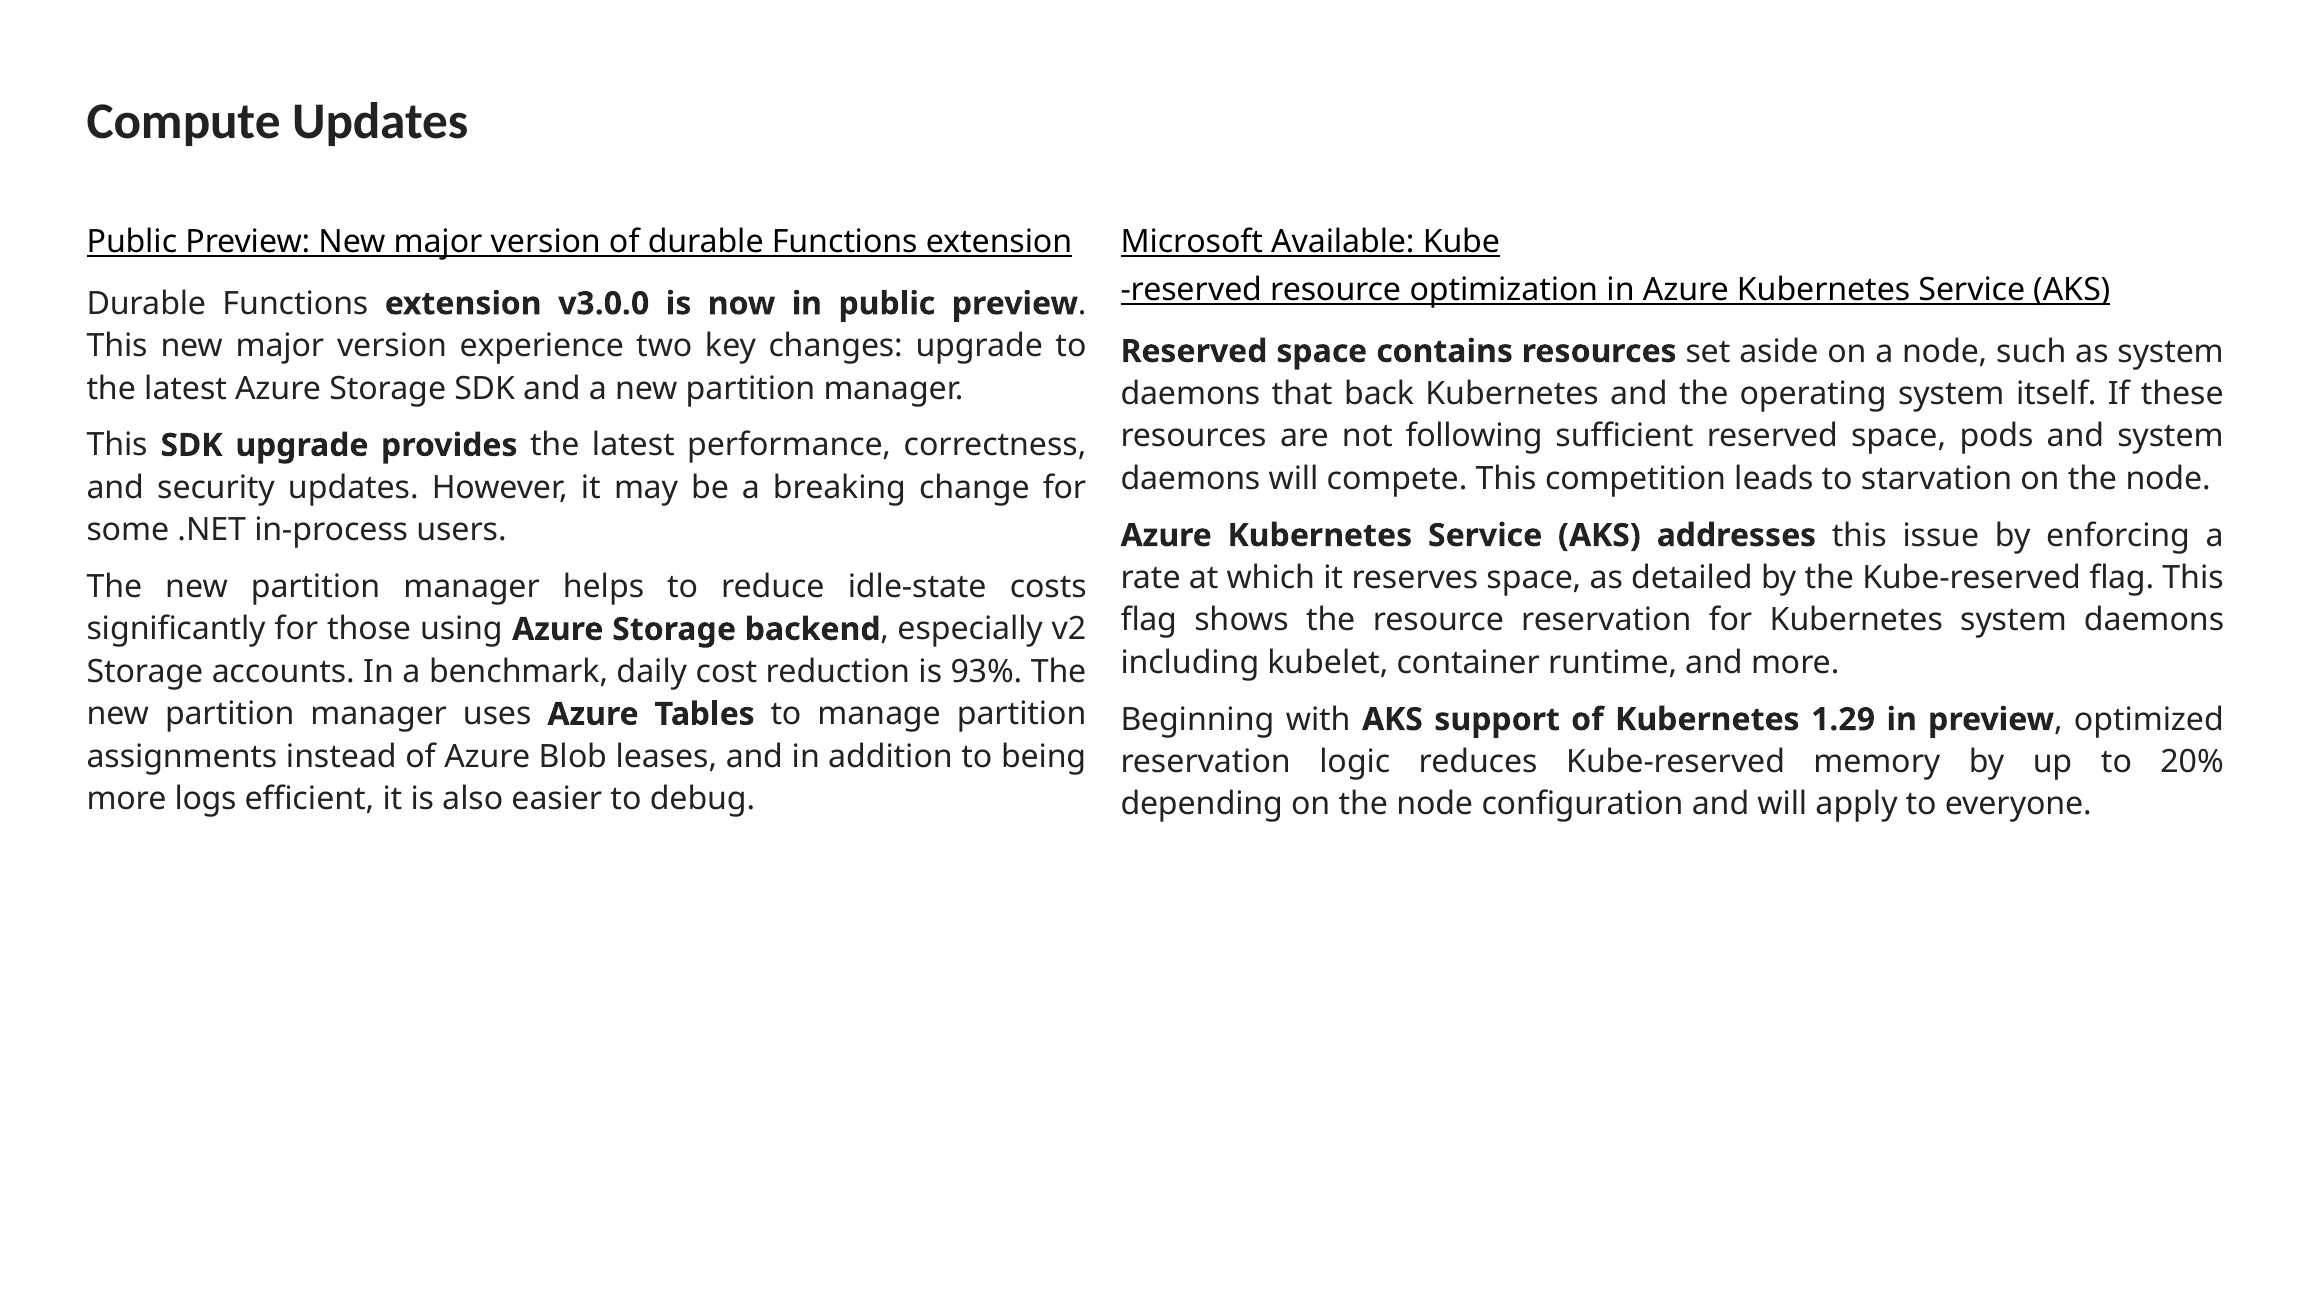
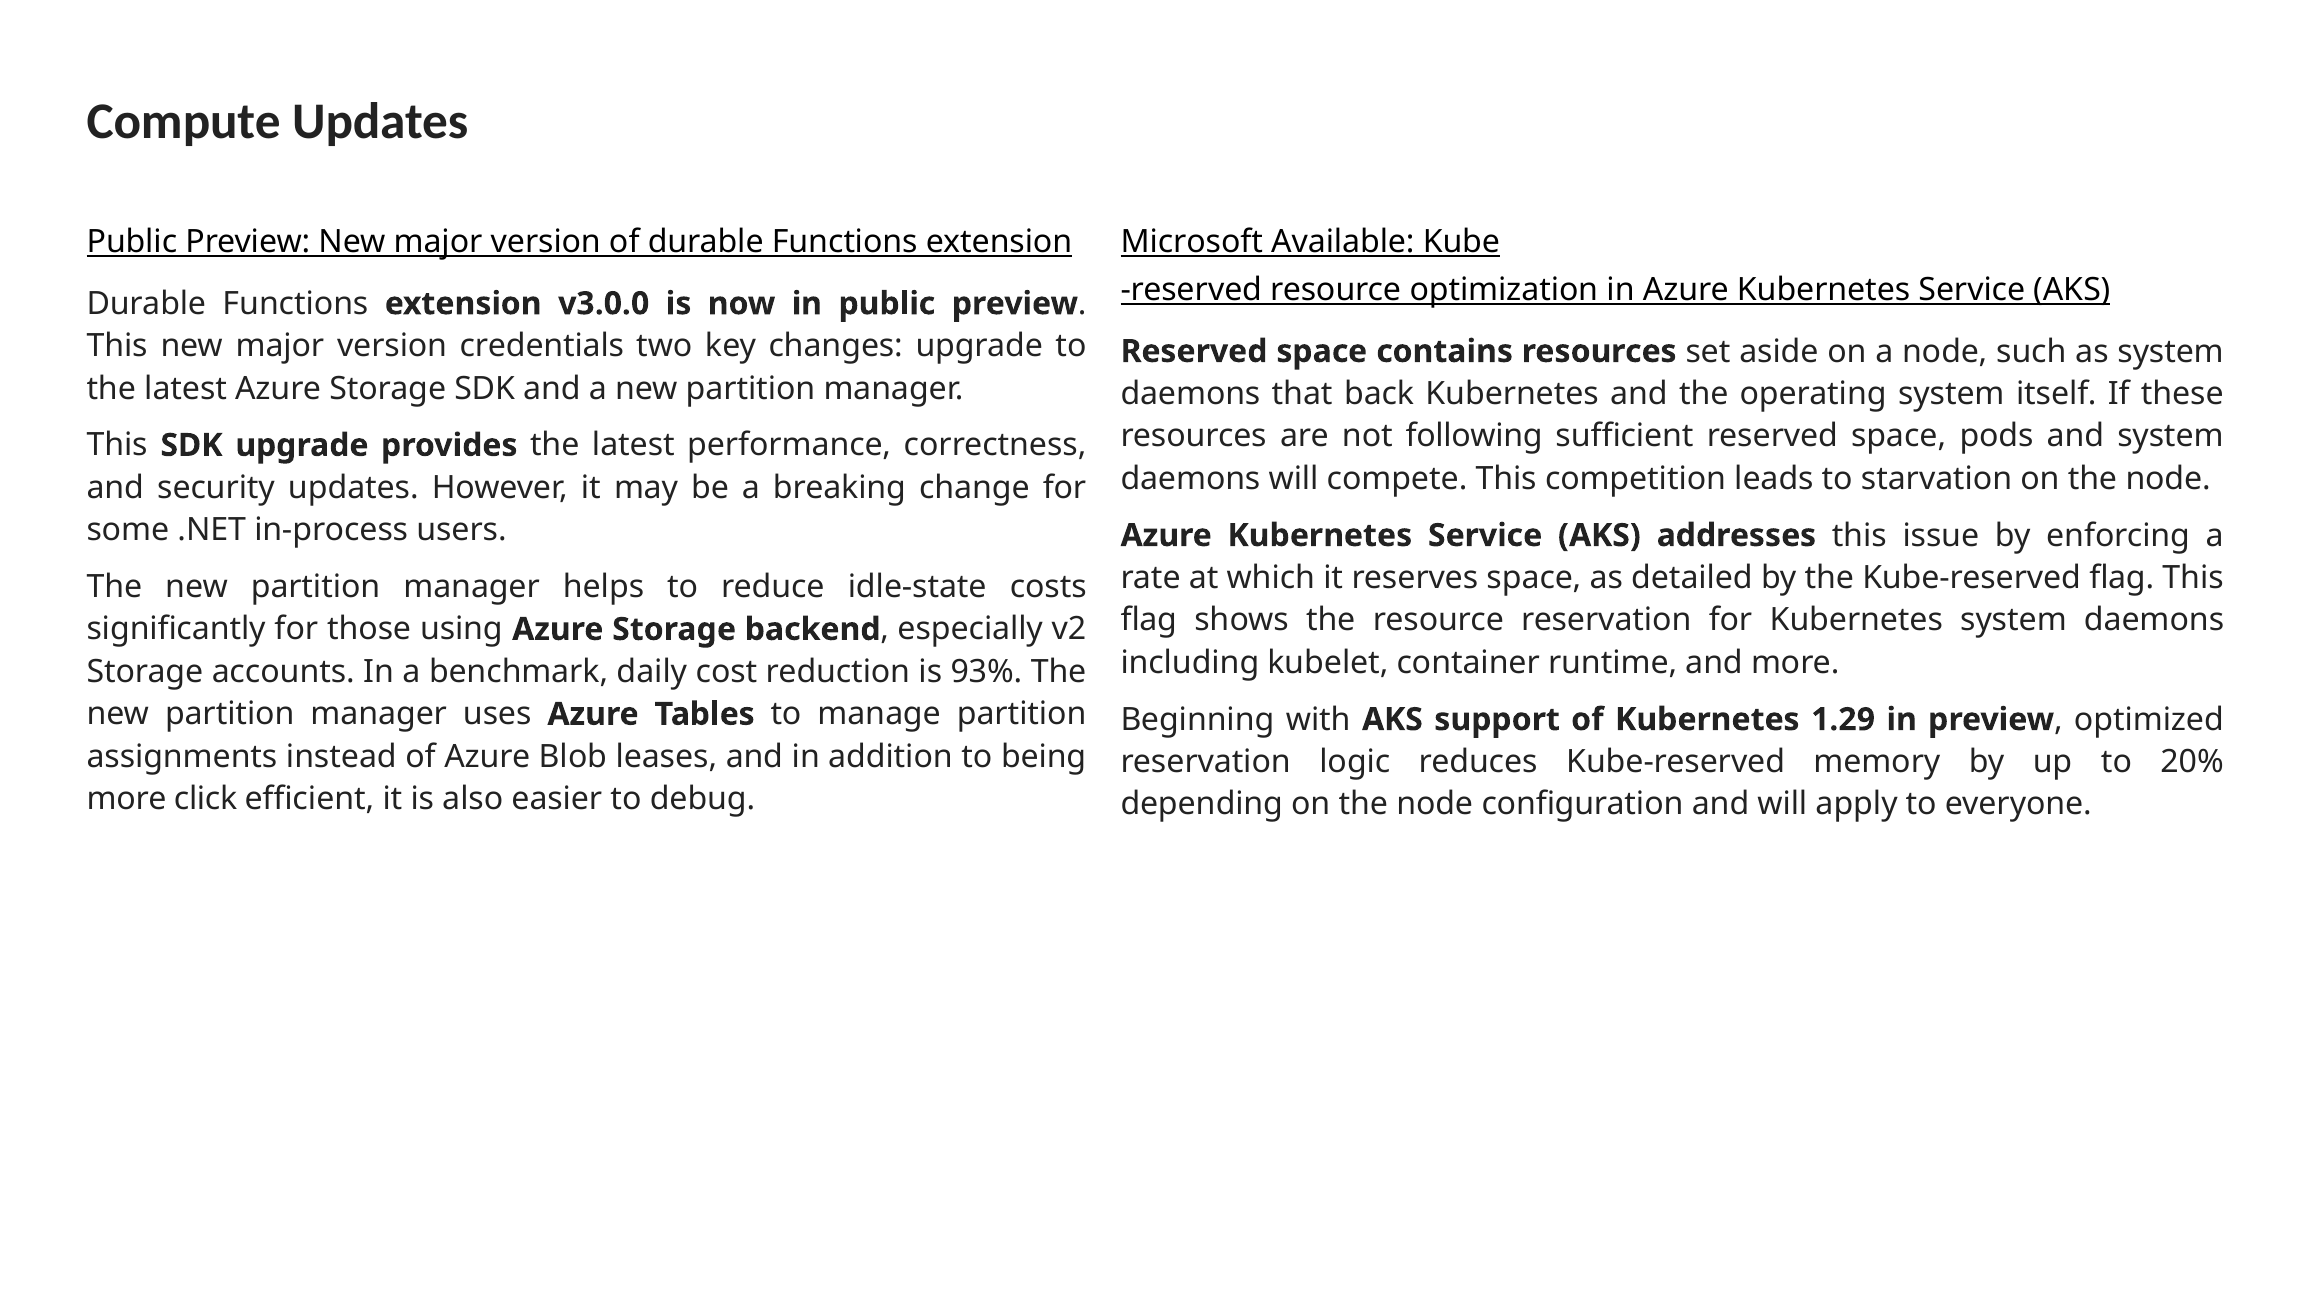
experience: experience -> credentials (542, 346)
logs: logs -> click (206, 799)
